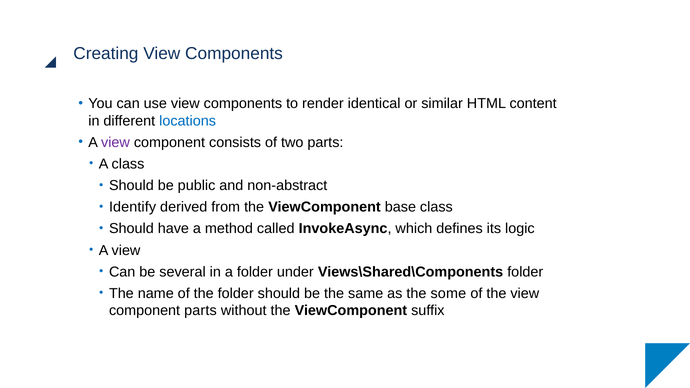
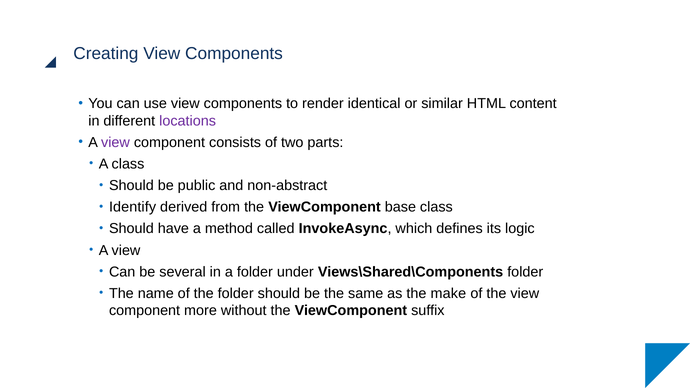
locations colour: blue -> purple (188, 121)
some: some -> make (448, 294)
component parts: parts -> more (201, 311)
